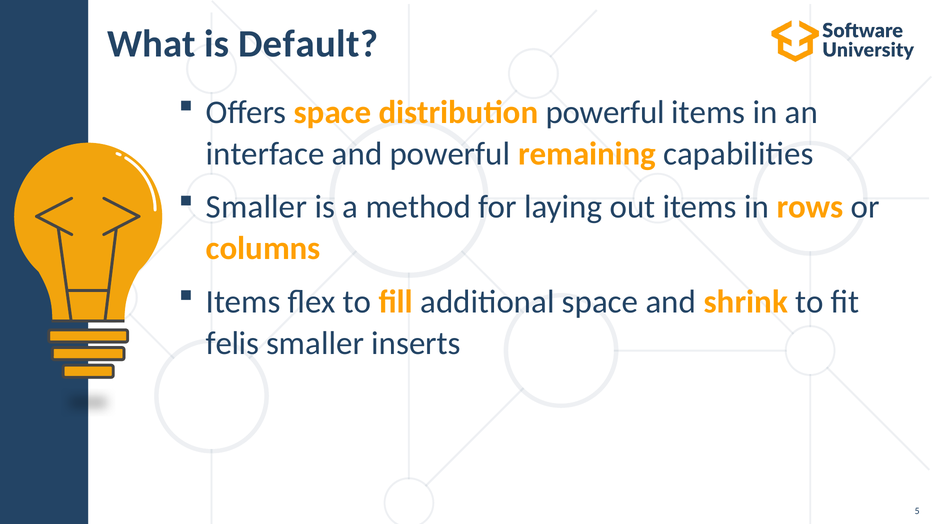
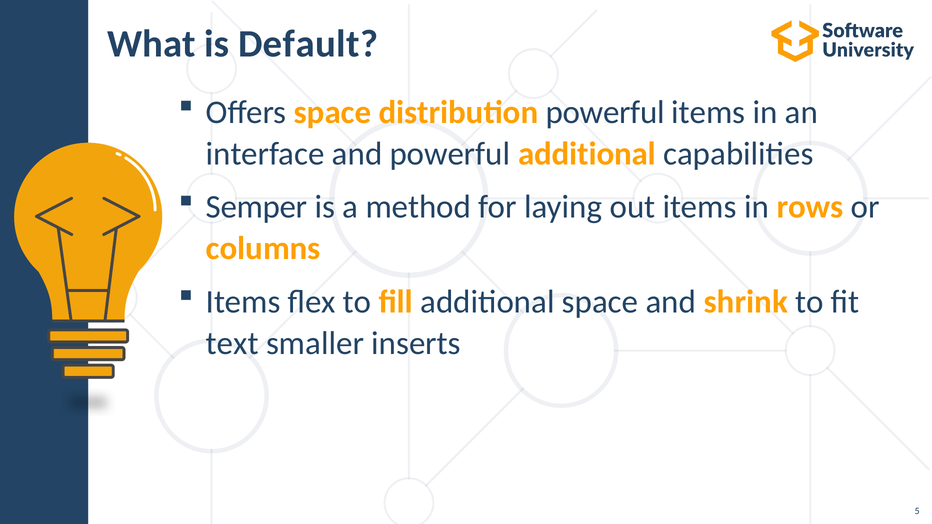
powerful remaining: remaining -> additional (587, 154)
Smaller: Smaller -> Semper (257, 207)
felis: felis -> text (232, 343)
